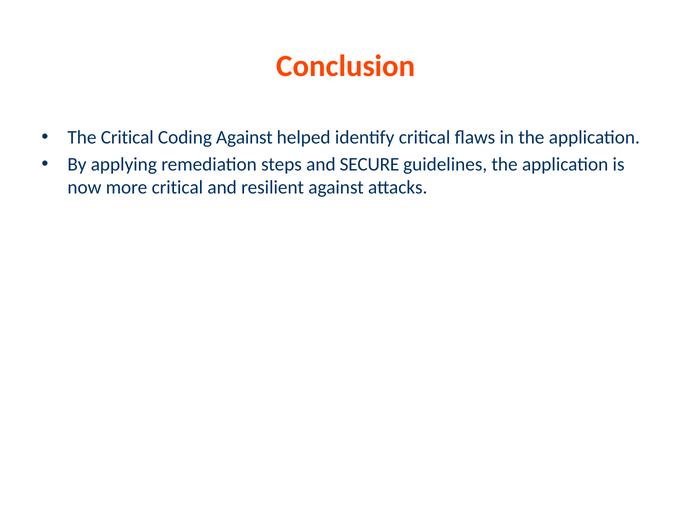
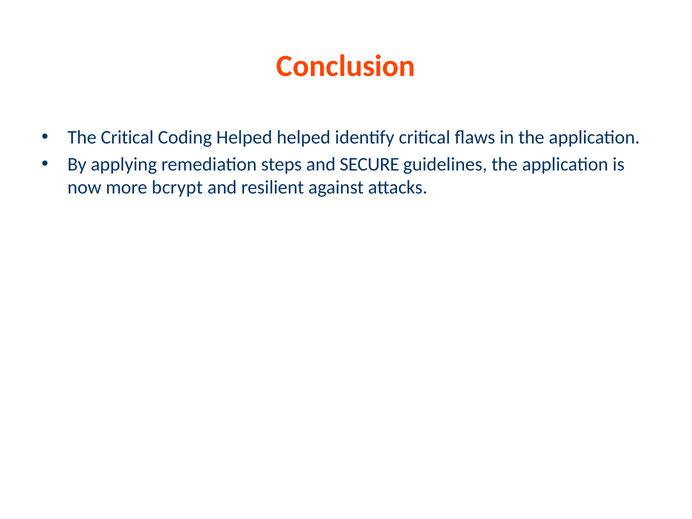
Coding Against: Against -> Helped (244, 137)
more critical: critical -> bcrypt (177, 187)
